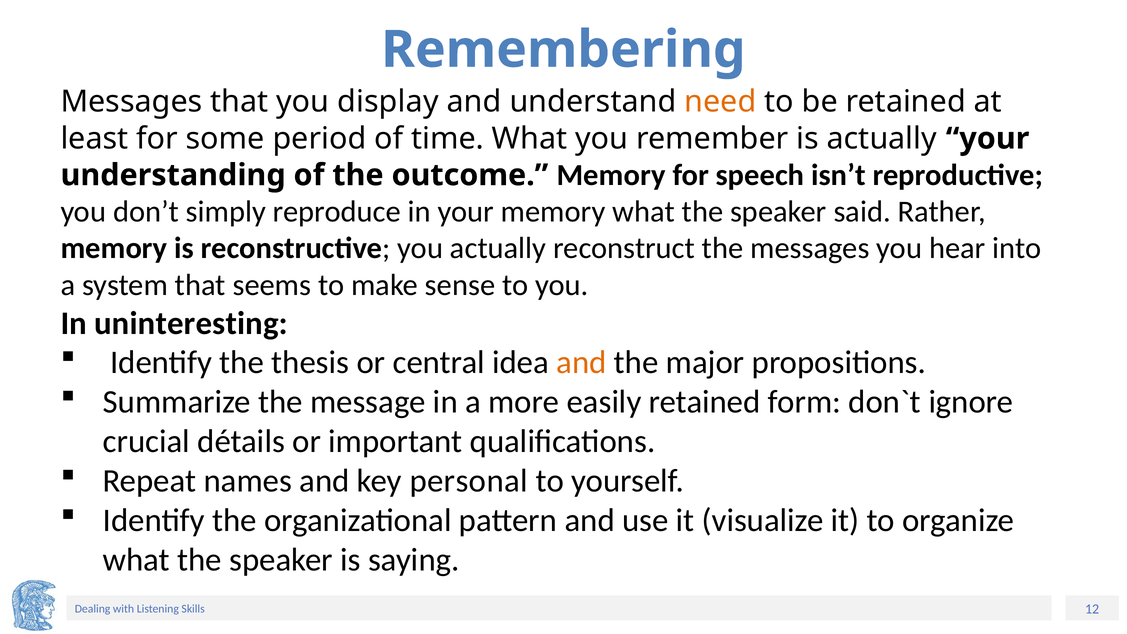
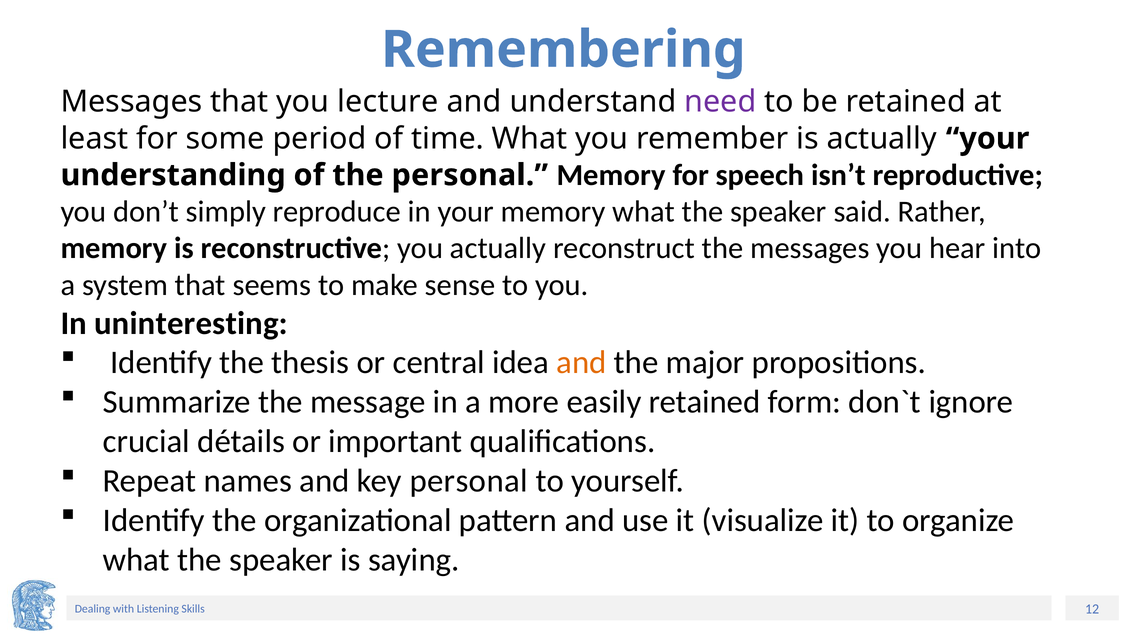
display: display -> lecture (388, 102)
need colour: orange -> purple (720, 102)
the outcome: outcome -> personal (470, 175)
